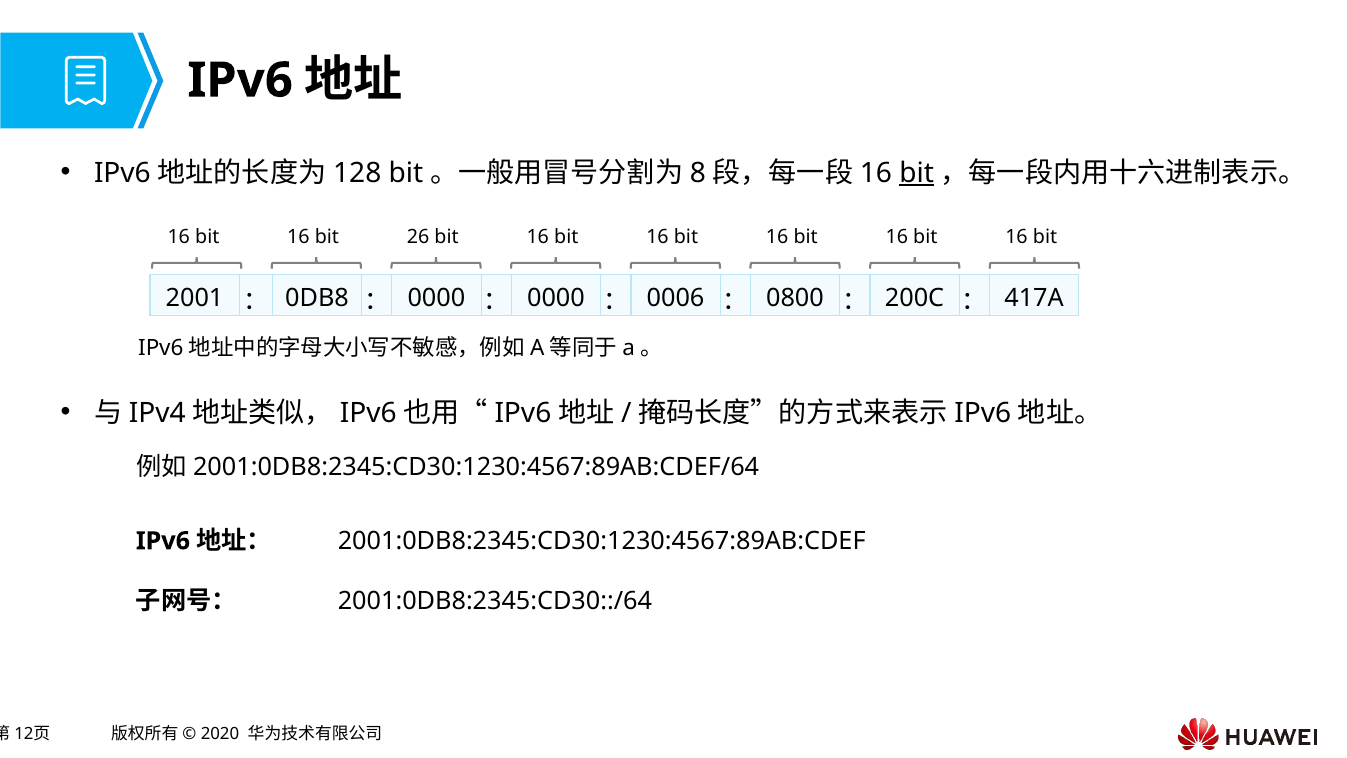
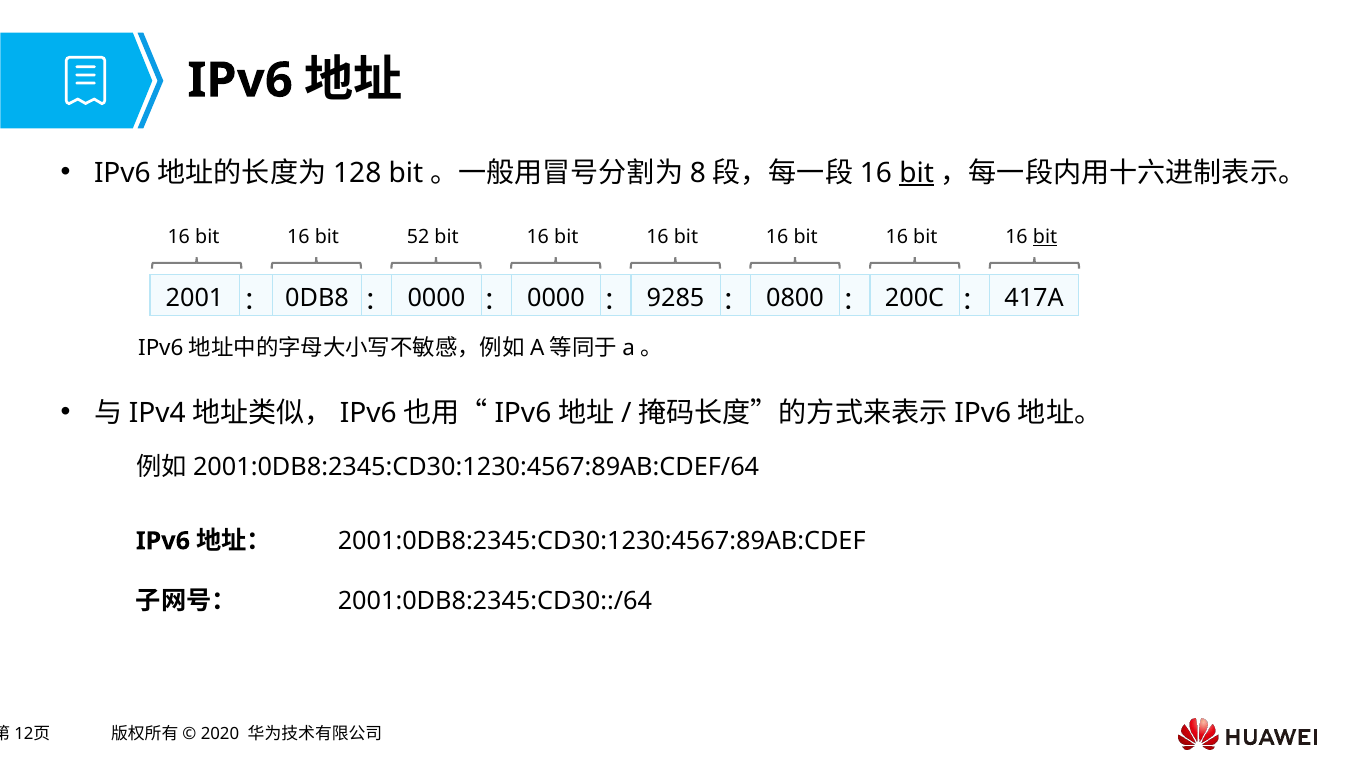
26: 26 -> 52 (418, 237)
bit underline: none -> present (1045, 237)
0006: 0006 -> 9285 (676, 298)
